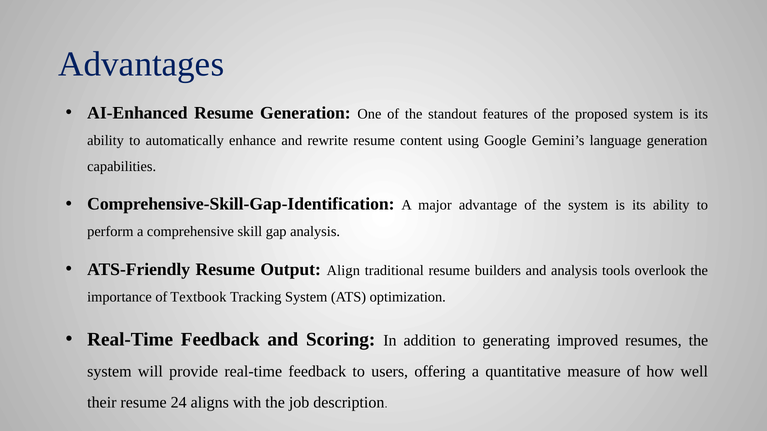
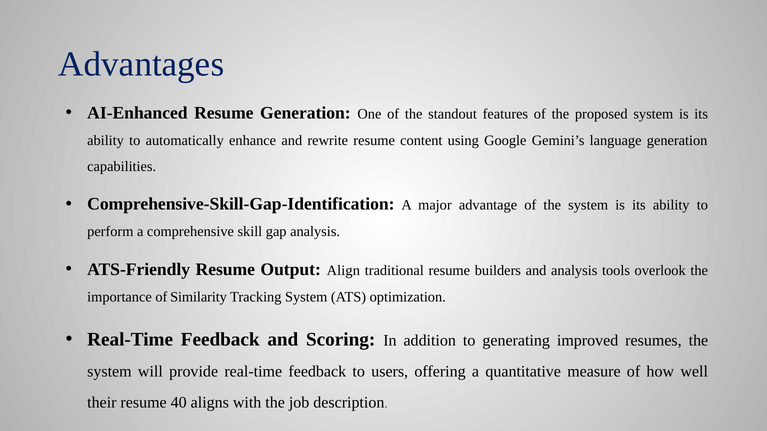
Textbook: Textbook -> Similarity (199, 297)
24: 24 -> 40 (179, 403)
